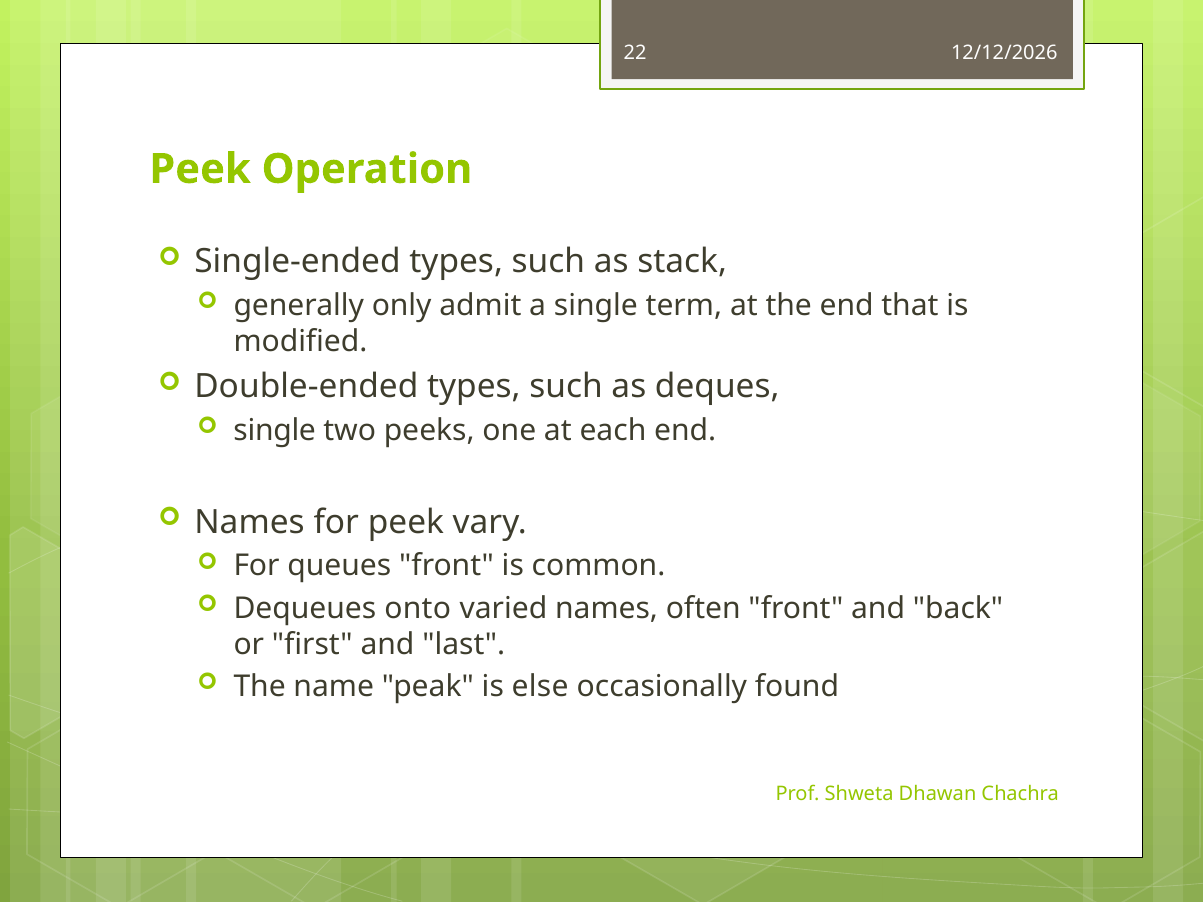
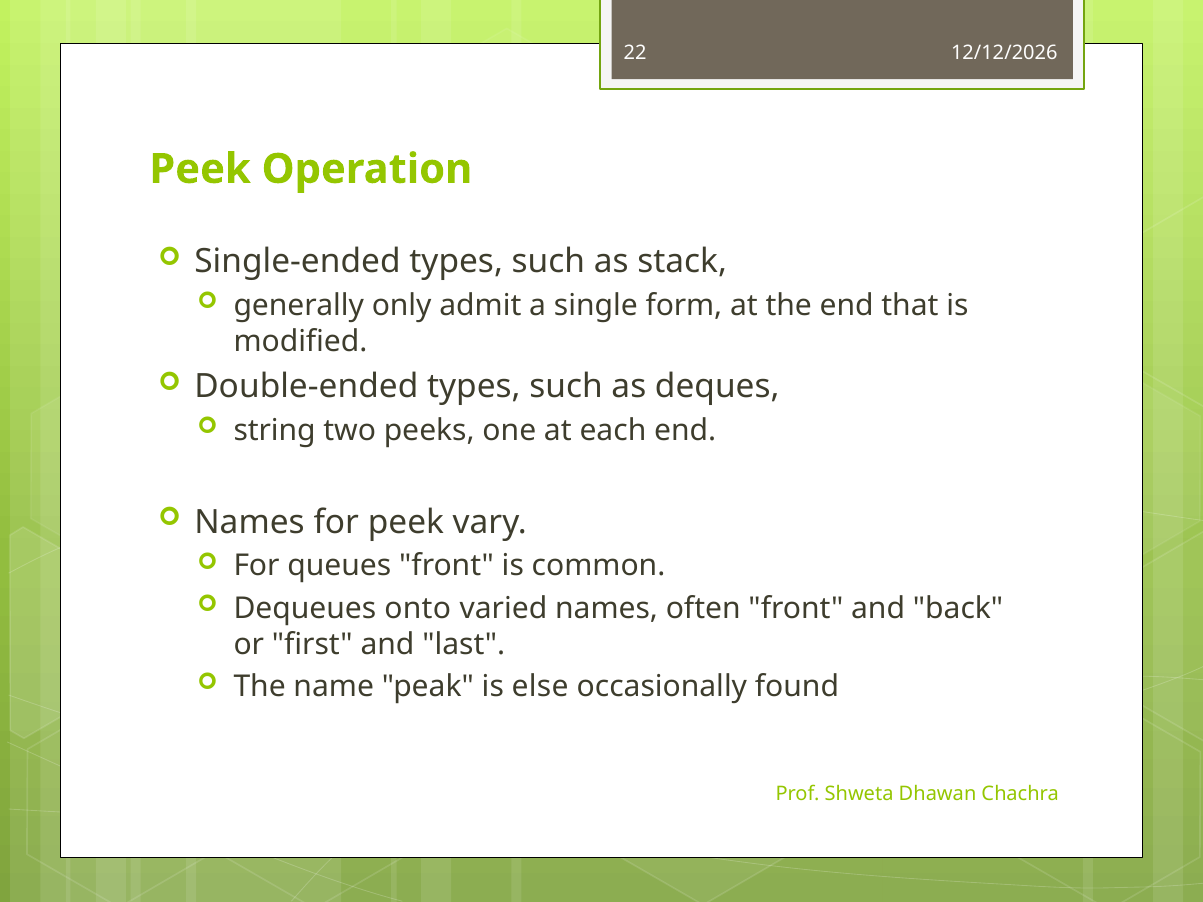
term: term -> form (684, 306)
single: single -> string (275, 430)
